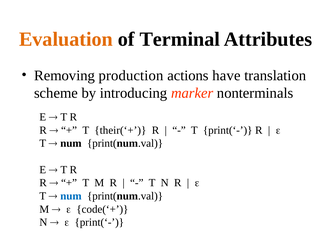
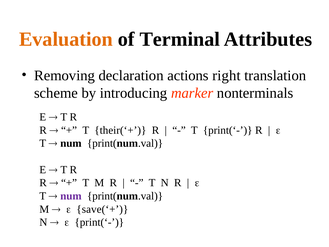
production: production -> declaration (131, 75)
have: have -> right (226, 75)
num colour: blue -> purple (71, 196)
code(‘+: code(‘+ -> save(‘+ (102, 209)
